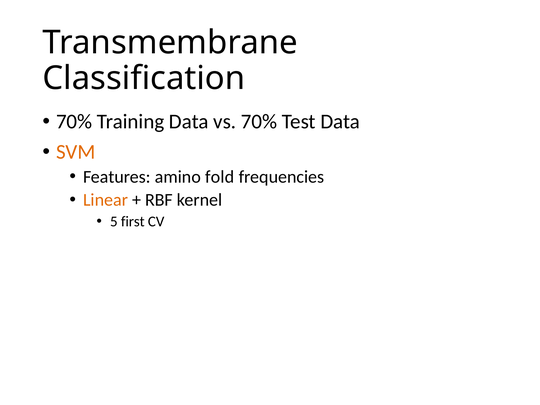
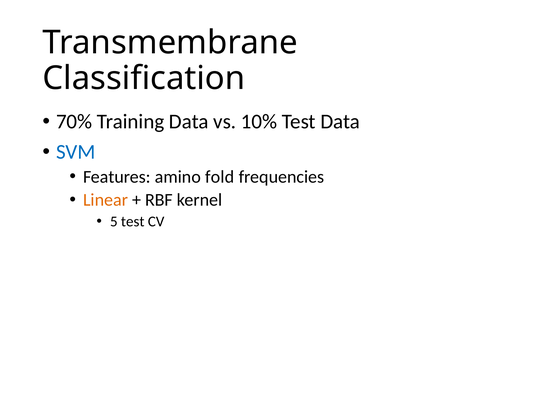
vs 70%: 70% -> 10% (259, 122)
SVM colour: orange -> blue (76, 152)
5 first: first -> test (133, 221)
